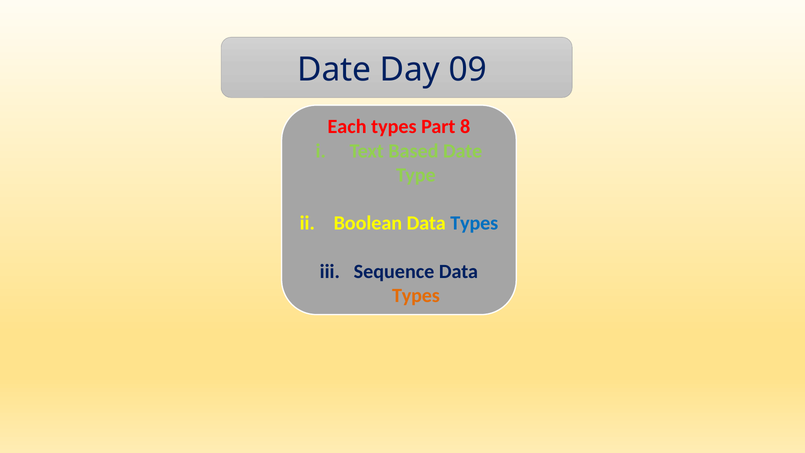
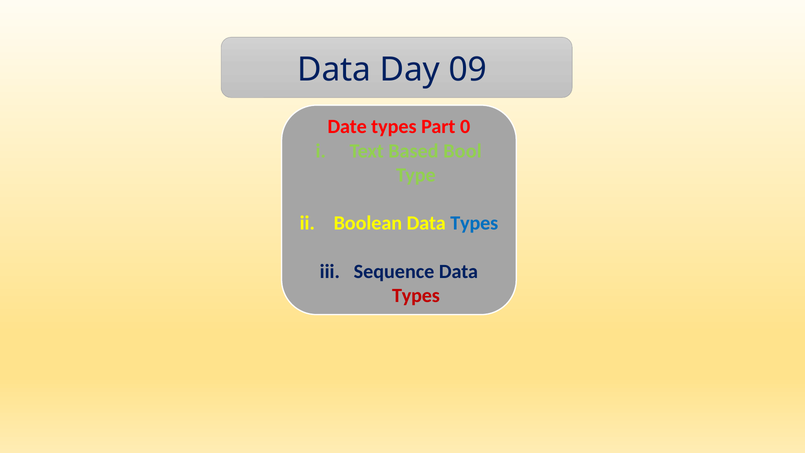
Date: Date -> Data (334, 70)
Each: Each -> Date (347, 127)
8: 8 -> 0 (465, 127)
Based Date: Date -> Bool (462, 151)
Types colour: orange -> red (416, 296)
